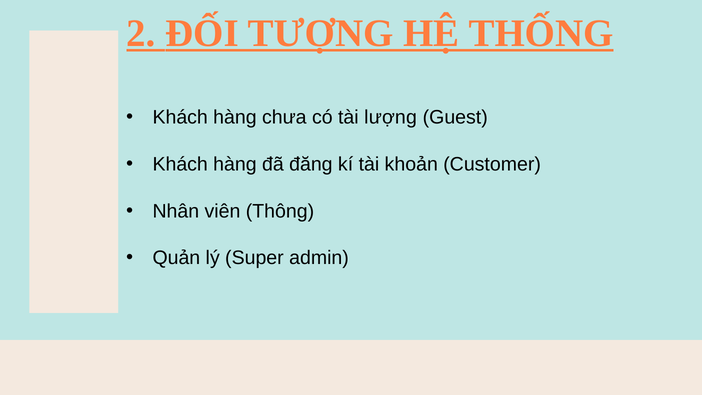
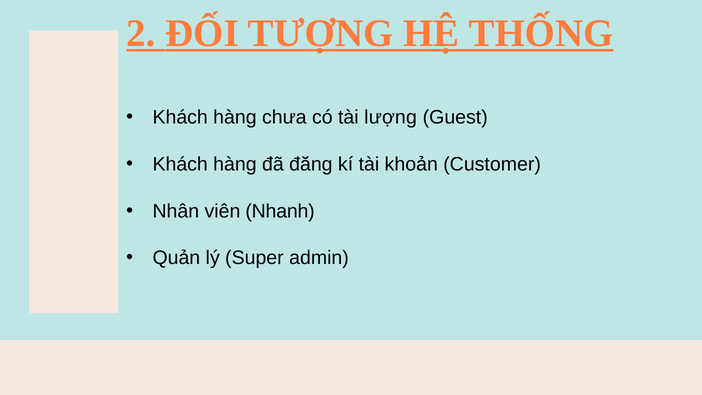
Thông: Thông -> Nhanh (280, 211)
